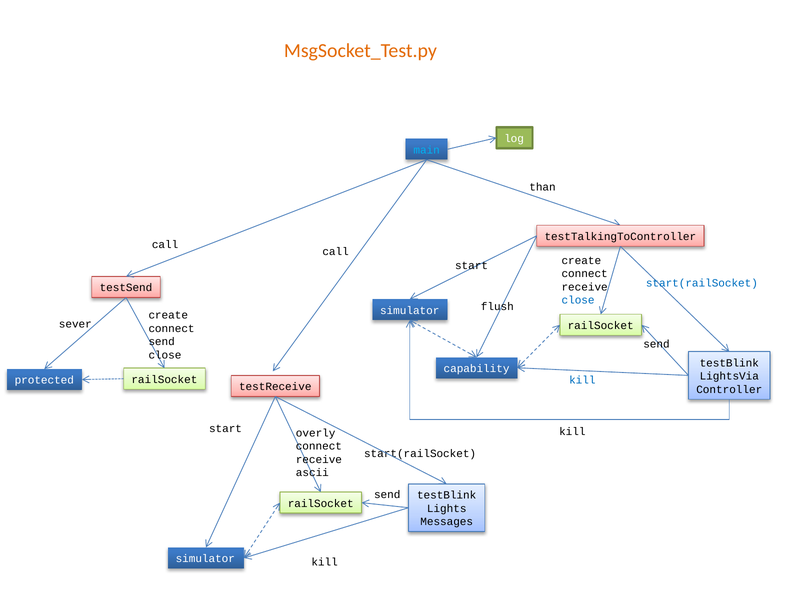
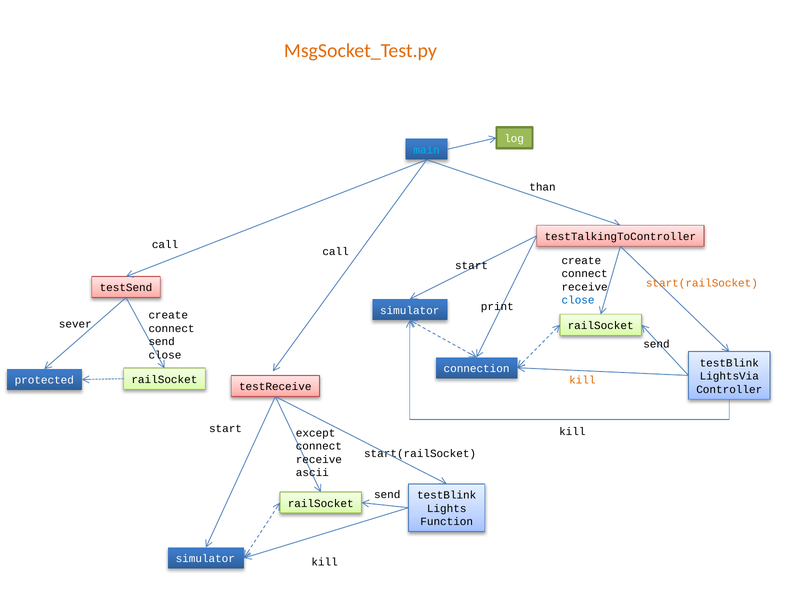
start(railSocket colour: blue -> orange (702, 283)
flush: flush -> print (497, 306)
capability: capability -> connection (477, 368)
kill colour: blue -> orange (582, 380)
overly: overly -> except (316, 433)
Messages: Messages -> Function (447, 521)
